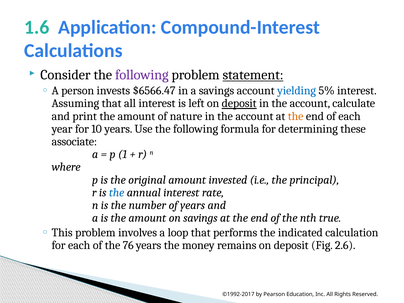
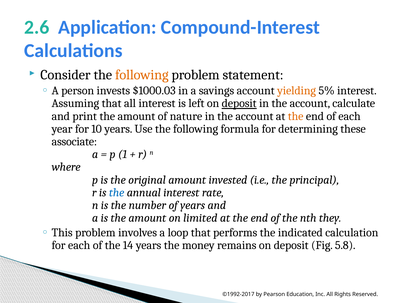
1.6: 1.6 -> 2.6 (37, 27)
following colour: purple -> orange (142, 75)
statement underline: present -> none (253, 75)
$6566.47: $6566.47 -> $1000.03 (154, 91)
yielding colour: blue -> orange (297, 91)
on savings: savings -> limited (200, 218)
true: true -> they (330, 218)
76: 76 -> 14 (128, 245)
2.6: 2.6 -> 5.8 (345, 245)
